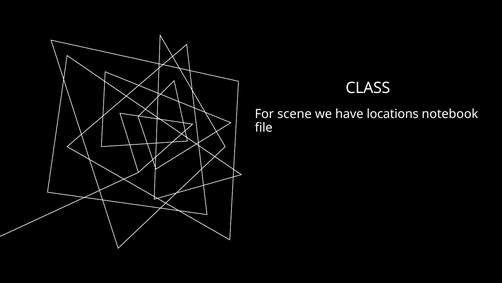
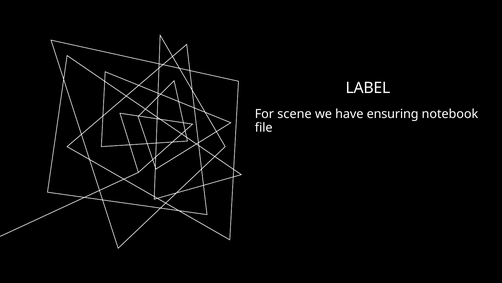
CLASS: CLASS -> LABEL (368, 88)
locations: locations -> ensuring (393, 114)
